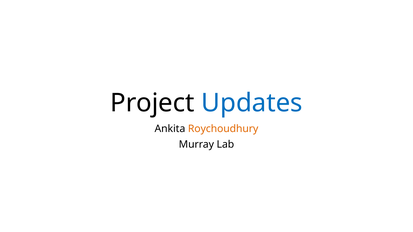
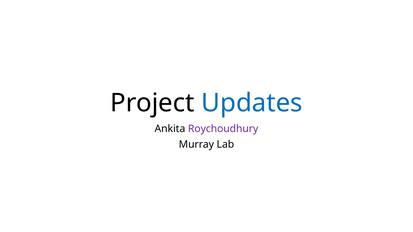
Roychoudhury colour: orange -> purple (223, 129)
